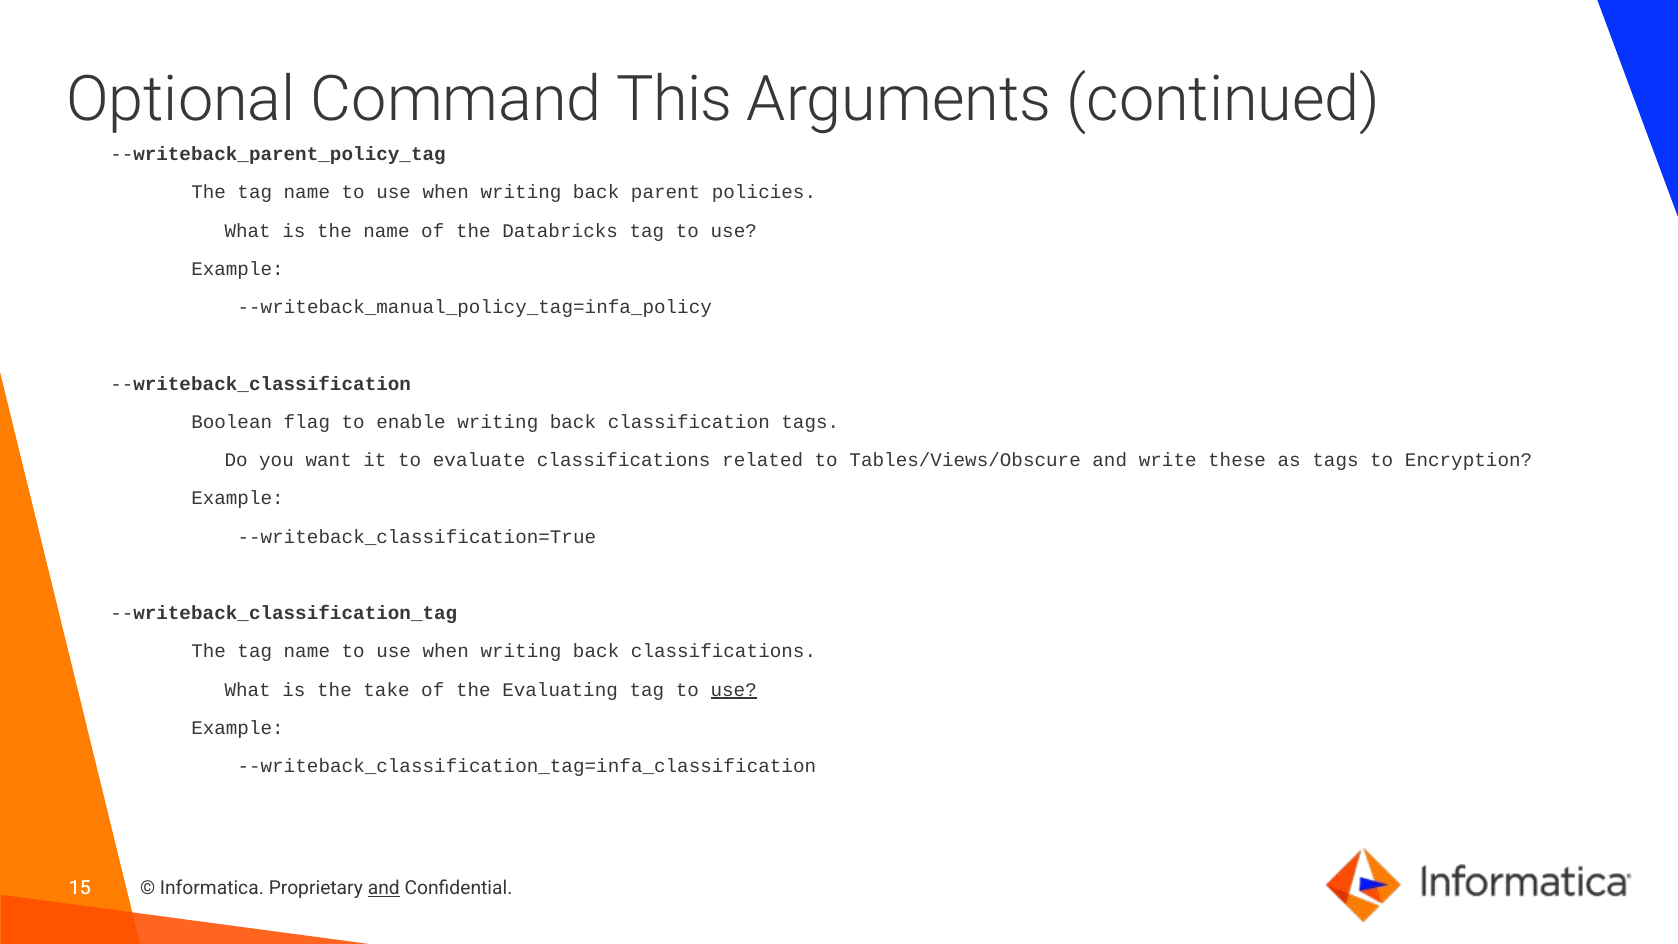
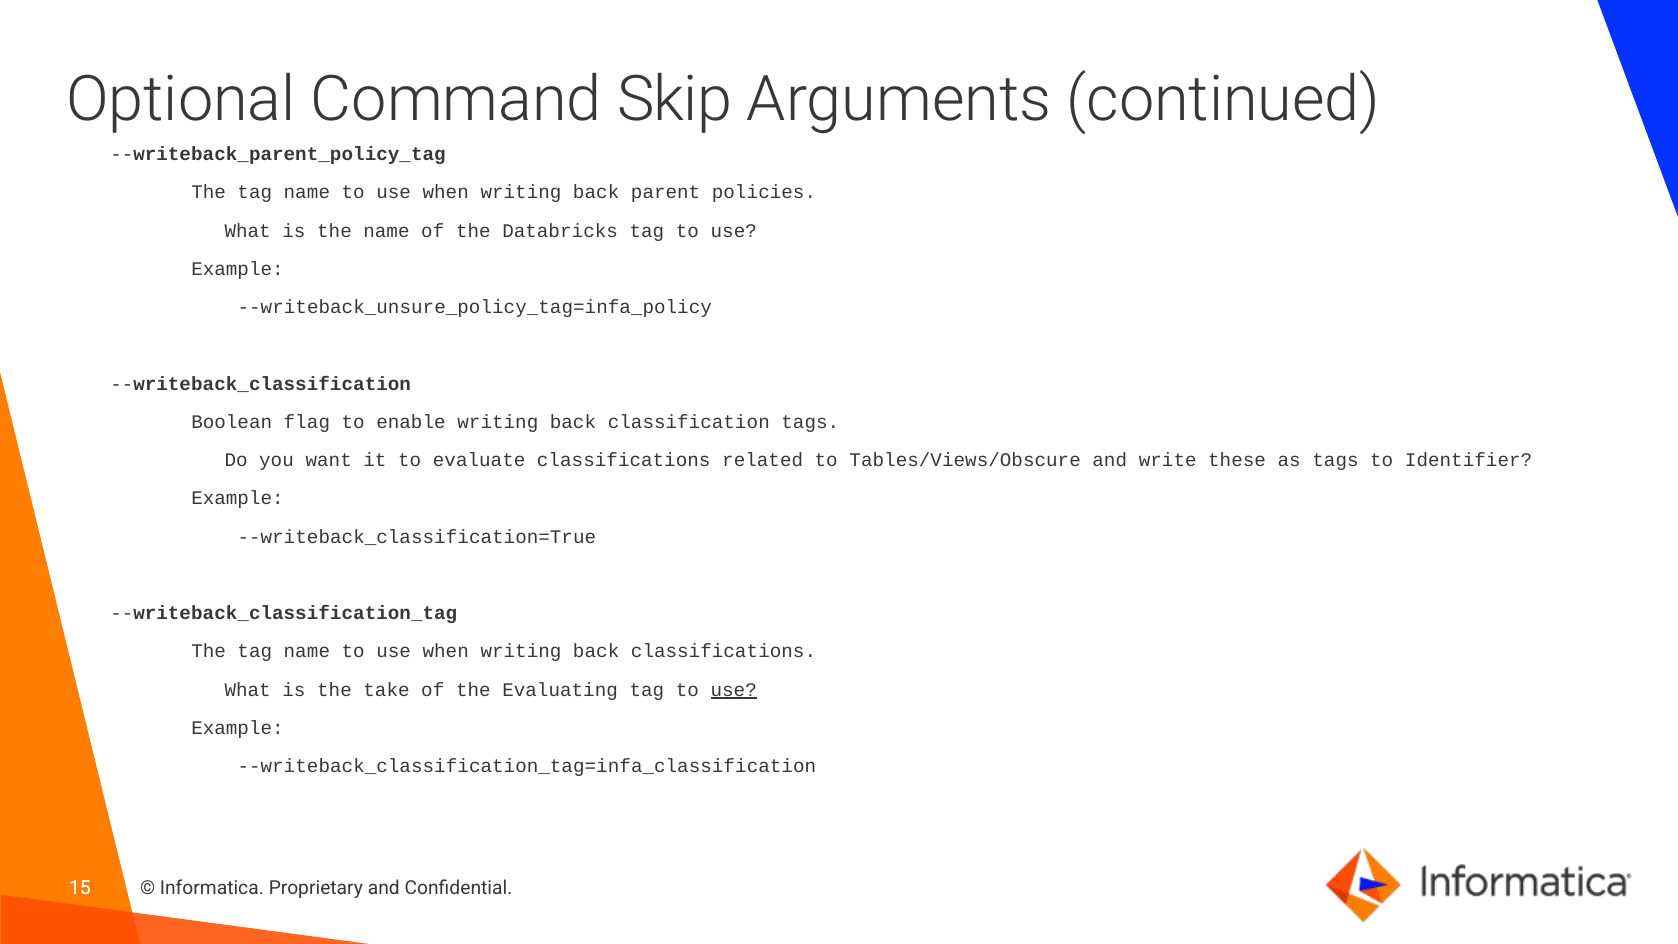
This: This -> Skip (675, 100)
--writeback_manual_policy_tag=infa_policy: --writeback_manual_policy_tag=infa_policy -> --writeback_unsure_policy_tag=infa_policy (475, 307)
Encryption: Encryption -> Identifier (1469, 460)
and underline: present -> none (384, 888)
